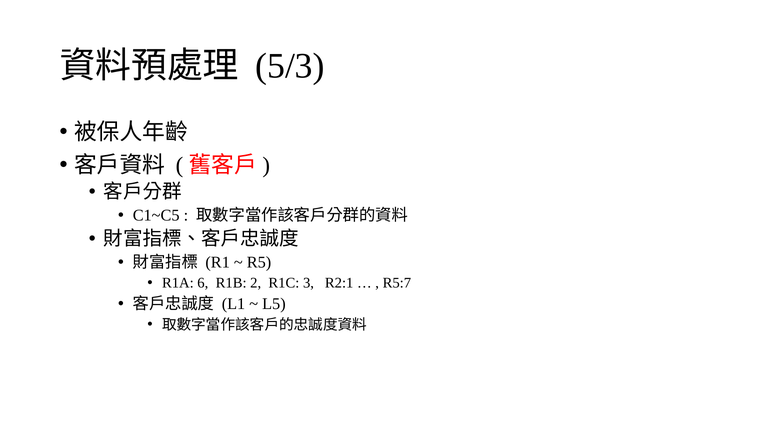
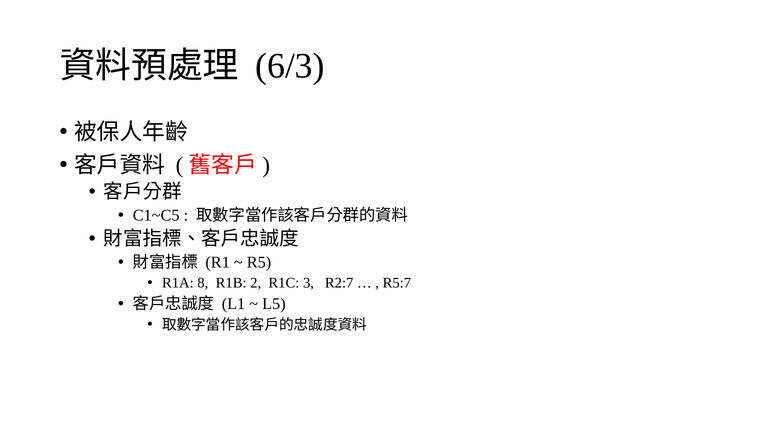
5/3: 5/3 -> 6/3 (290, 66)
6: 6 -> 8 (203, 283)
R2:1: R2:1 -> R2:7 (339, 283)
